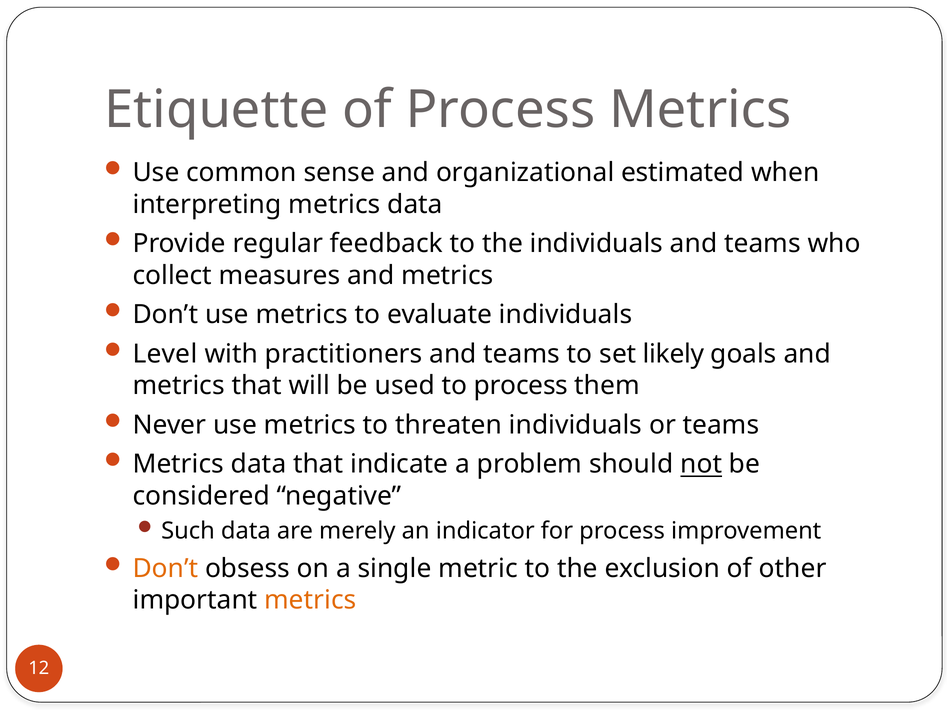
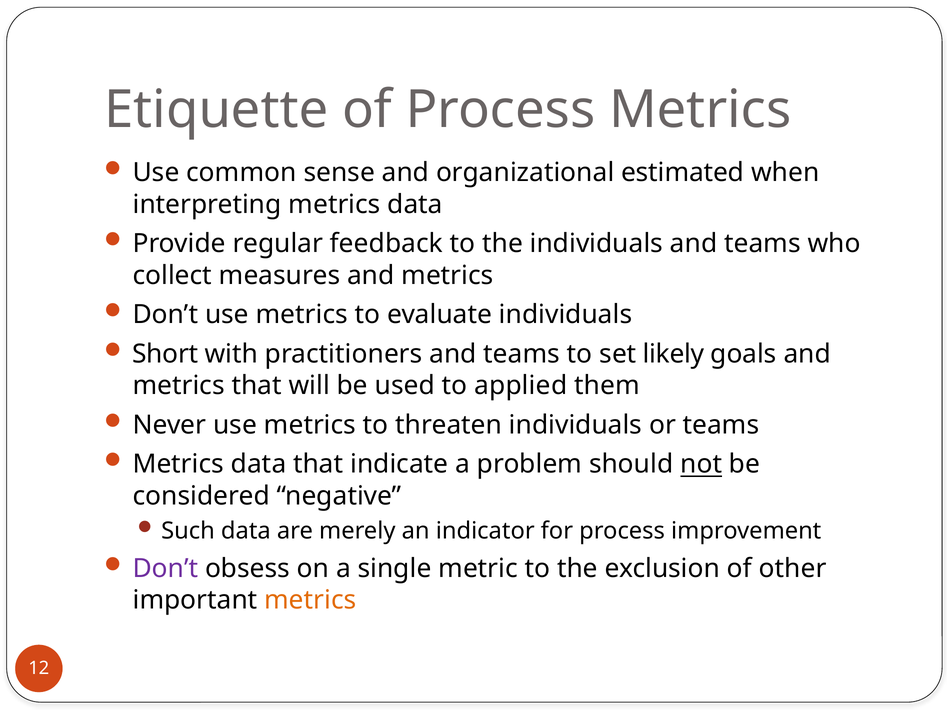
Level: Level -> Short (165, 354)
to process: process -> applied (521, 385)
Don’t colour: orange -> purple (165, 568)
